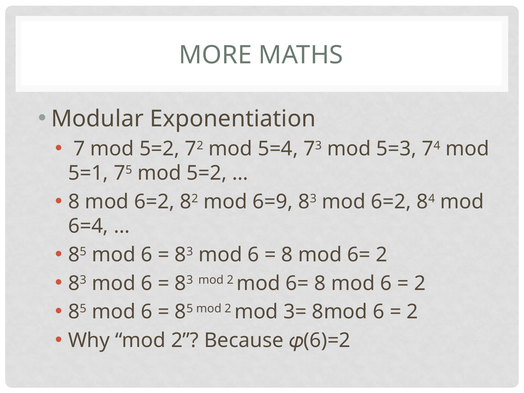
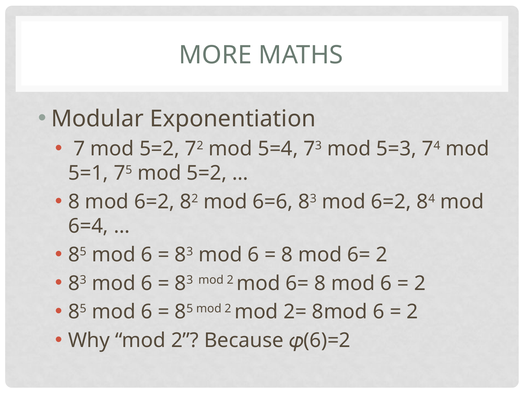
6=9: 6=9 -> 6=6 (273, 202)
3=: 3= -> 2= (295, 312)
